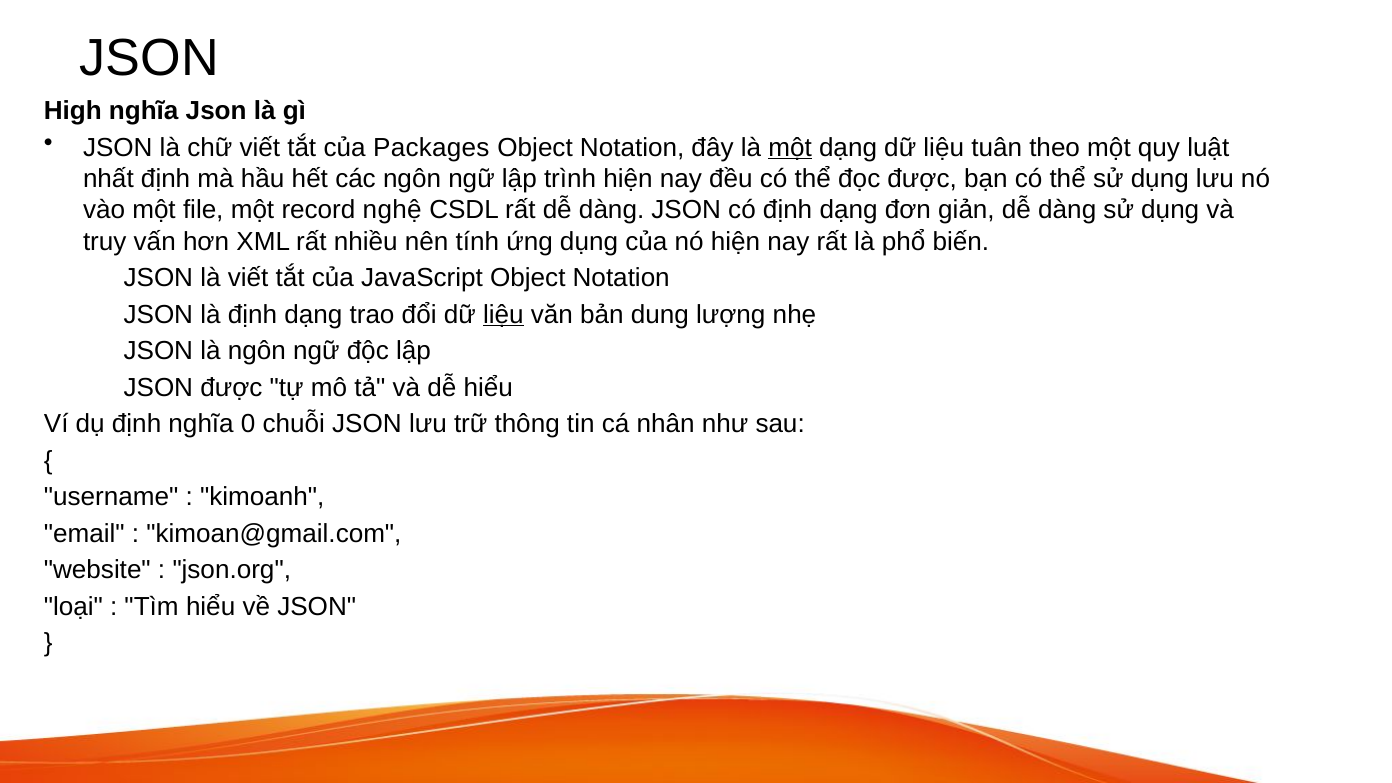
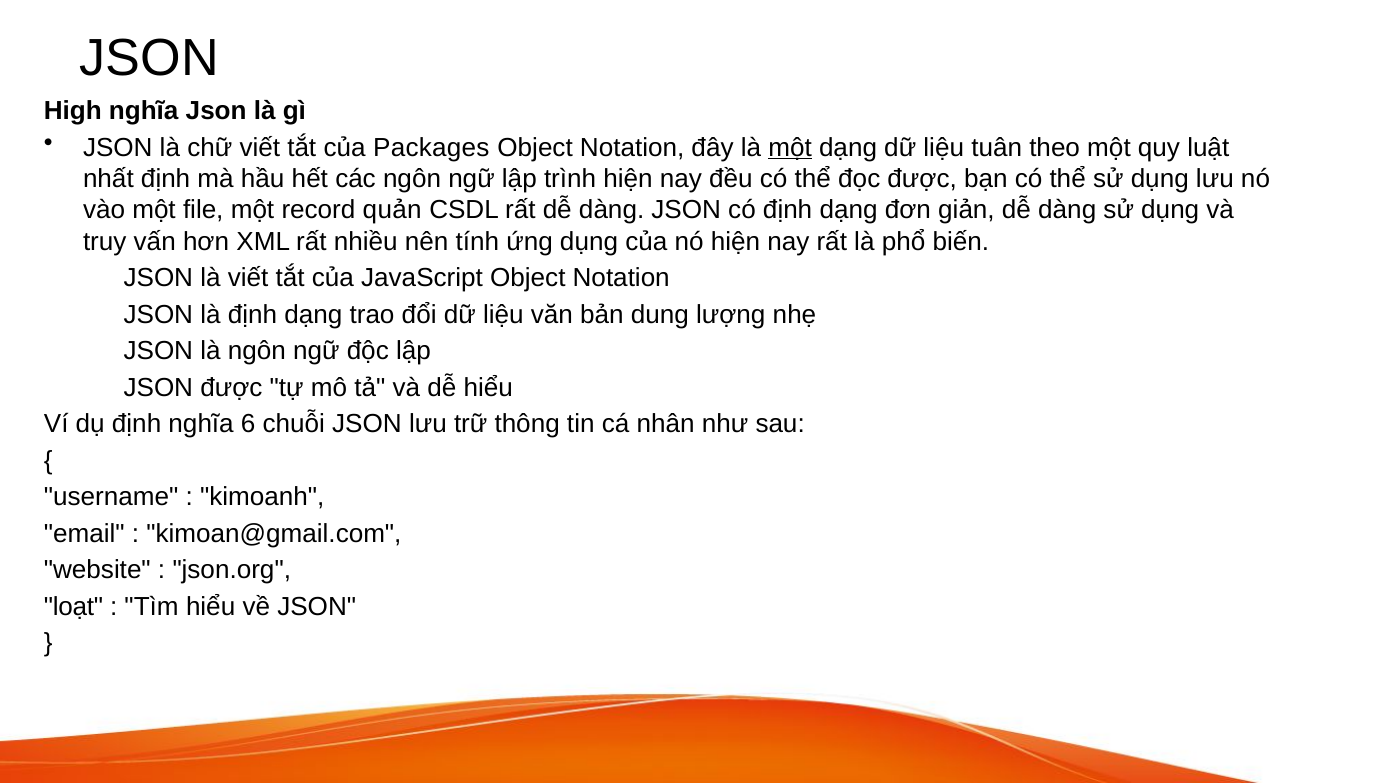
nghệ: nghệ -> quản (392, 210)
liệu underline: present -> none (503, 314)
0: 0 -> 6 (248, 424)
loại: loại -> loạt (74, 607)
